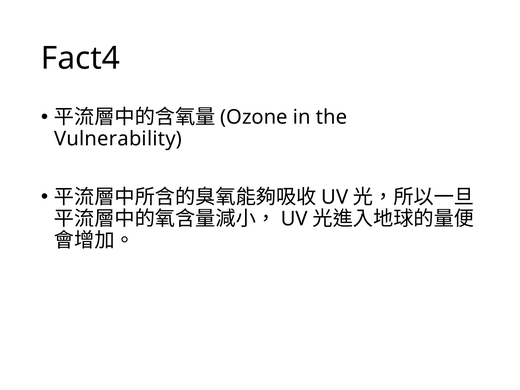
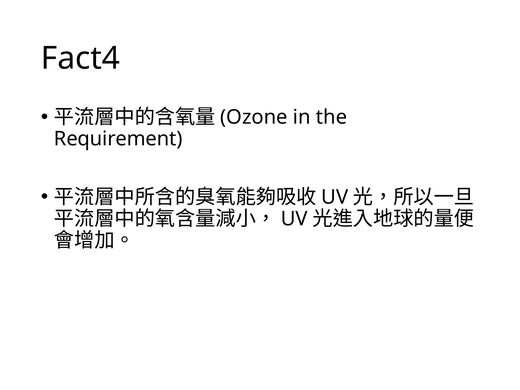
Vulnerability: Vulnerability -> Requirement (118, 139)
